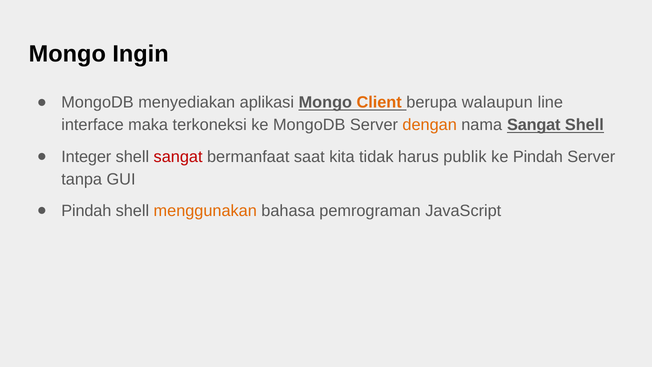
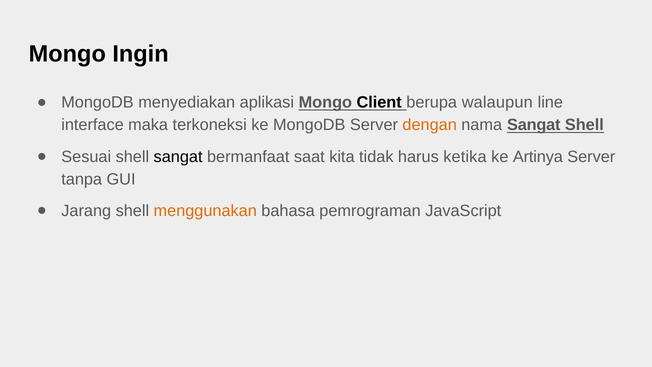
Client colour: orange -> black (379, 103)
Integer: Integer -> Sesuai (86, 157)
sangat colour: red -> black (178, 157)
publik: publik -> ketika (465, 157)
ke Pindah: Pindah -> Artinya (538, 157)
Pindah: Pindah -> Jarang (86, 211)
